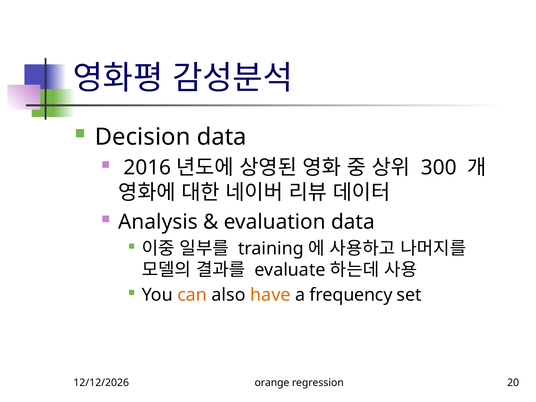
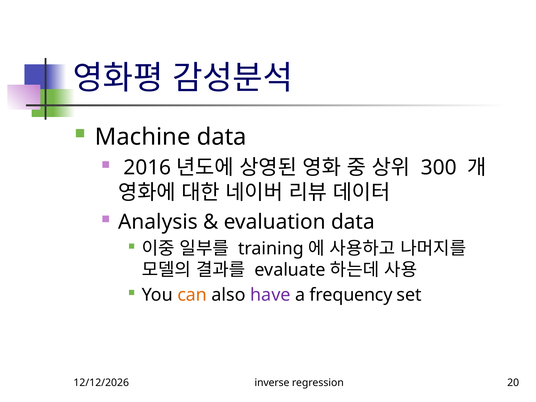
Decision: Decision -> Machine (143, 137)
have colour: orange -> purple (270, 295)
orange: orange -> inverse (272, 383)
